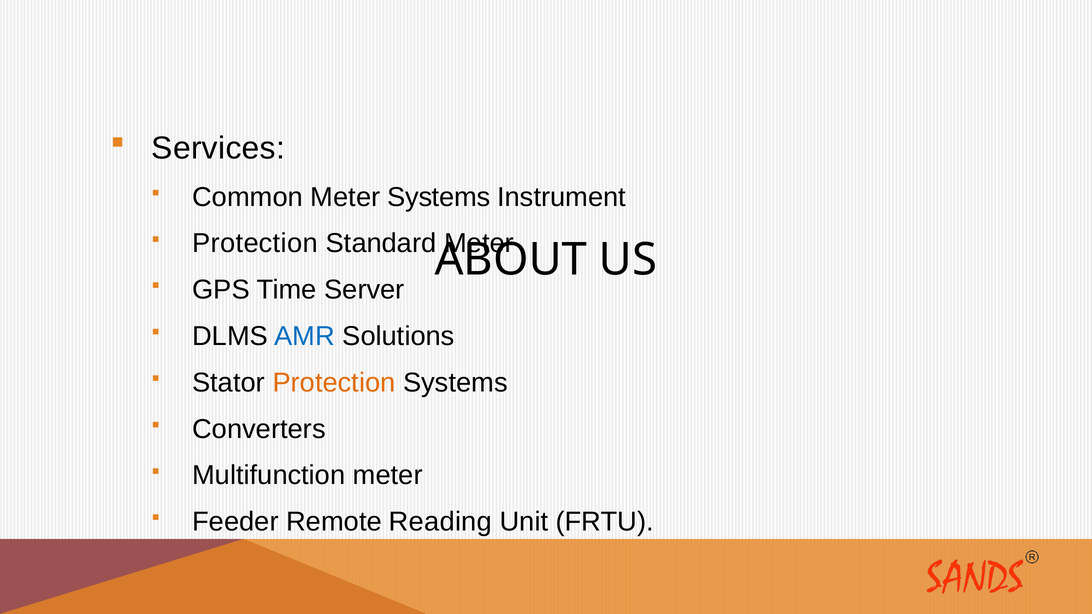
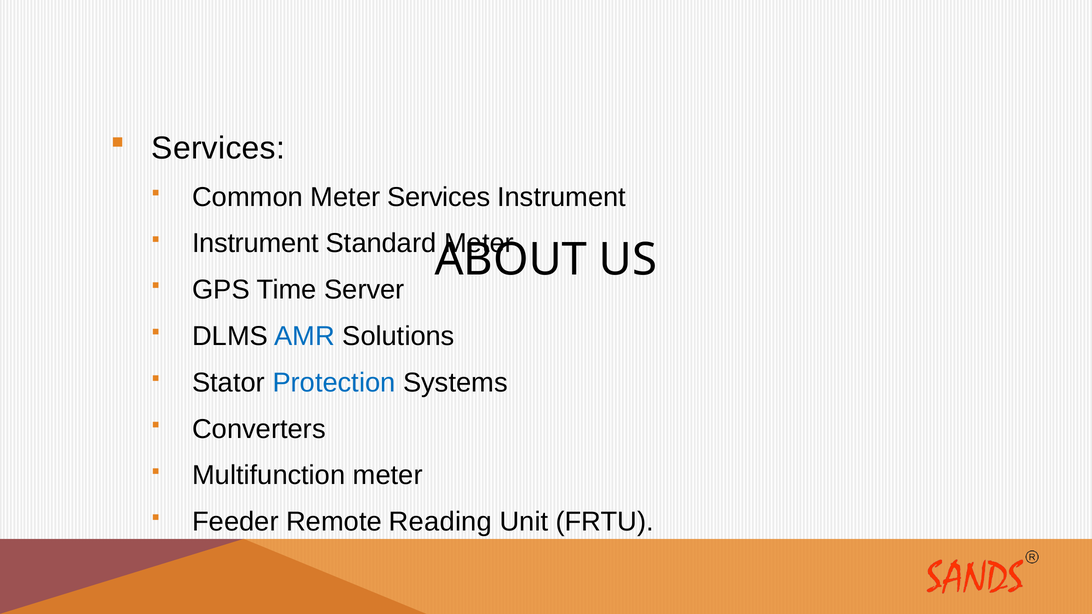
Meter Systems: Systems -> Services (439, 197)
Protection: Protection -> Instrument (255, 244)
Protection colour: orange -> blue (334, 383)
